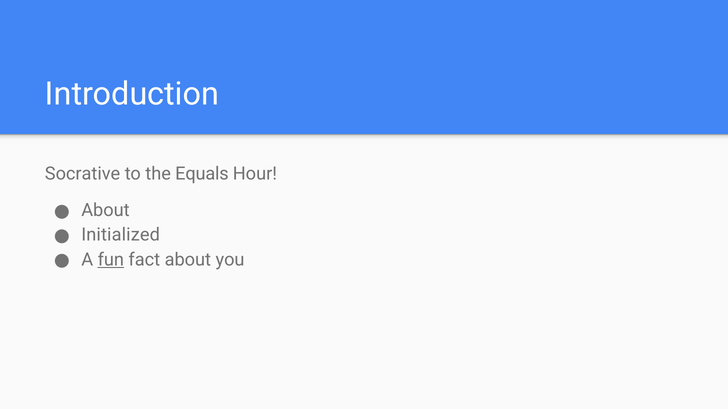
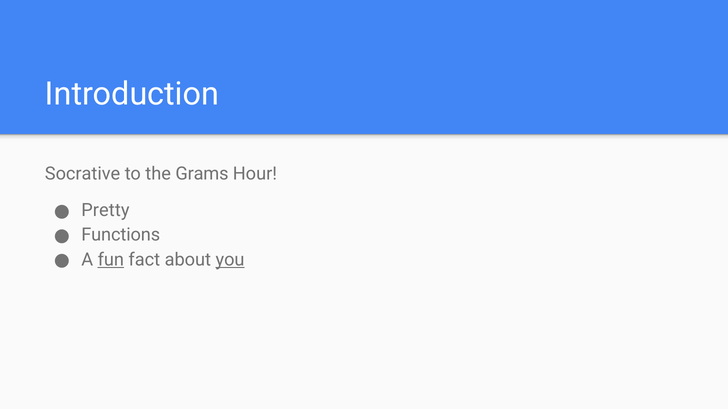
Equals: Equals -> Grams (202, 174)
About: About -> Pretty (105, 211)
Initialized: Initialized -> Functions (121, 235)
you underline: none -> present (230, 260)
